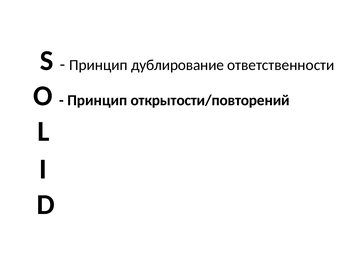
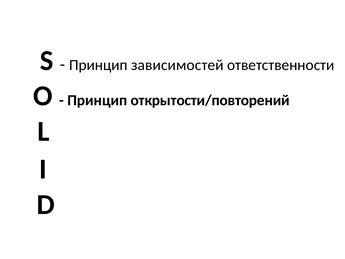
дублирование: дублирование -> зависимостей (177, 65)
